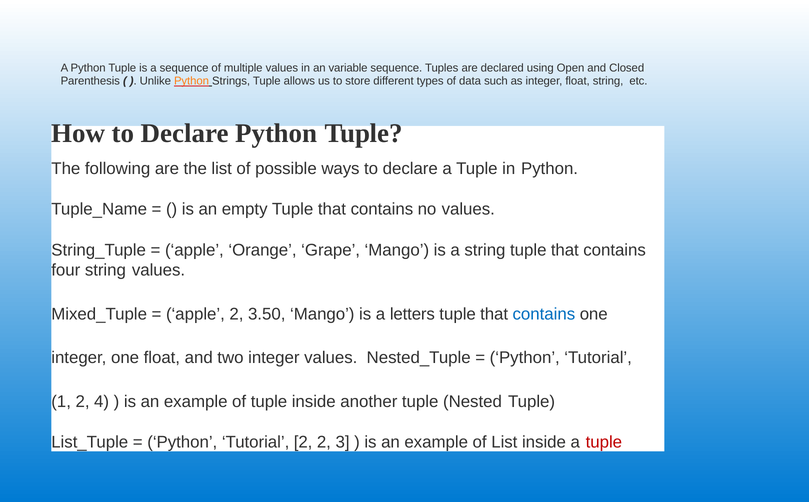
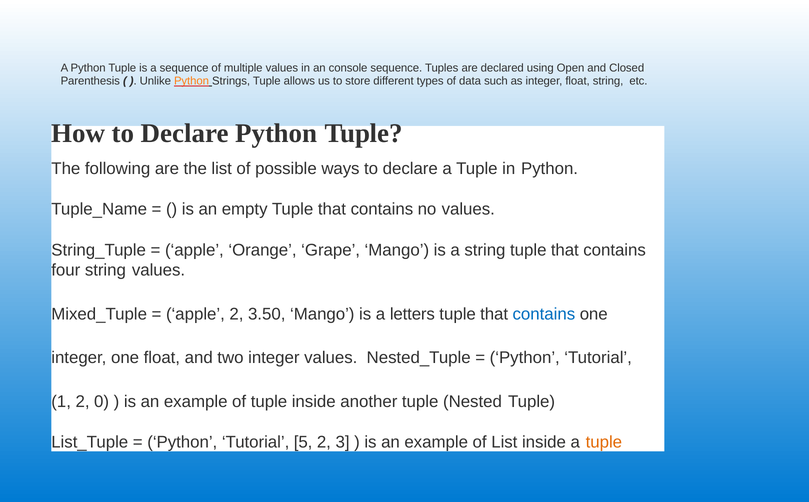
variable: variable -> console (348, 68)
4: 4 -> 0 (102, 401)
Tutorial 2: 2 -> 5 (303, 442)
tuple colour: red -> orange (604, 442)
